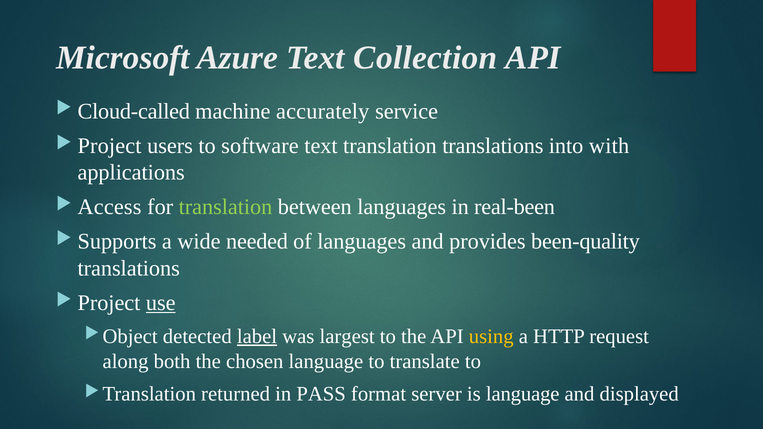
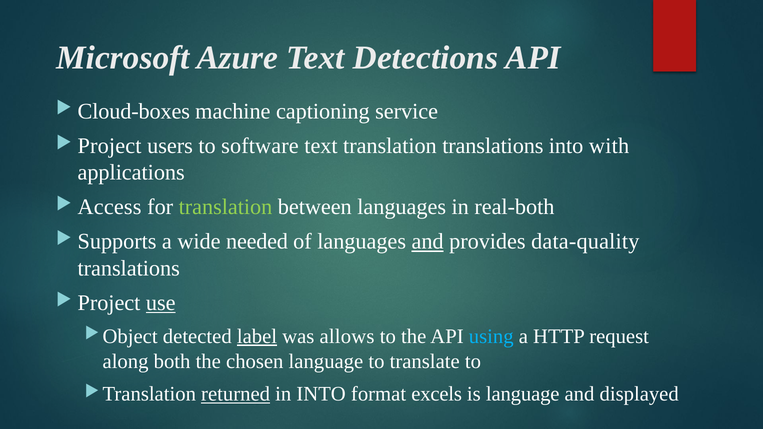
Collection: Collection -> Detections (425, 58)
Cloud-called: Cloud-called -> Cloud-boxes (134, 111)
accurately: accurately -> captioning (323, 111)
real-been: real-been -> real-both (514, 207)
and underline: none -> present (428, 242)
been-quality: been-quality -> data-quality (585, 242)
largest: largest -> allows (347, 337)
using colour: yellow -> light blue (491, 337)
returned underline: none -> present (236, 394)
in PASS: PASS -> INTO (321, 394)
server: server -> excels (437, 394)
